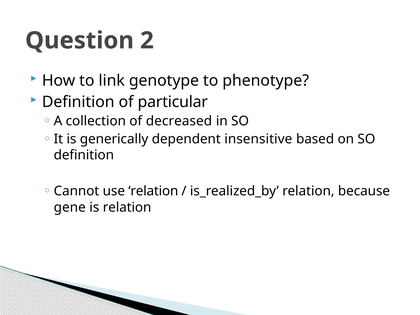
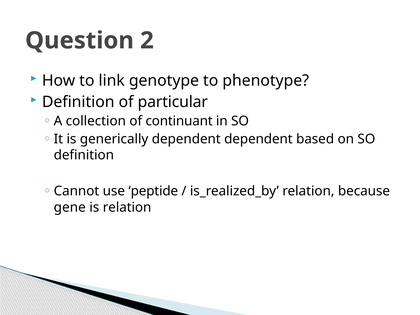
decreased: decreased -> continuant (179, 121)
dependent insensitive: insensitive -> dependent (258, 139)
use relation: relation -> peptide (153, 191)
